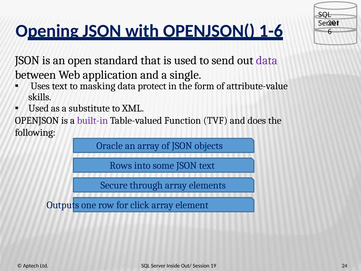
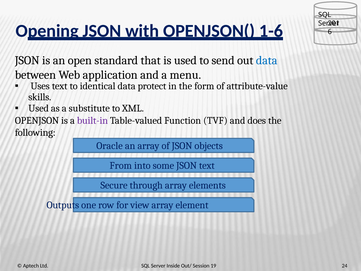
data colour: purple -> blue (267, 60)
single: single -> menu (185, 75)
masking: masking -> identical (98, 86)
Rows: Rows -> From (121, 165)
click: click -> view (140, 205)
